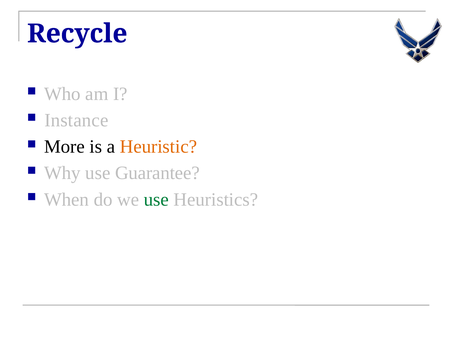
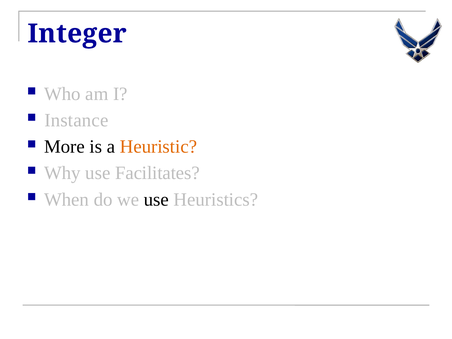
Recycle: Recycle -> Integer (77, 34)
Guarantee: Guarantee -> Facilitates (157, 173)
use colour: green -> black (156, 199)
